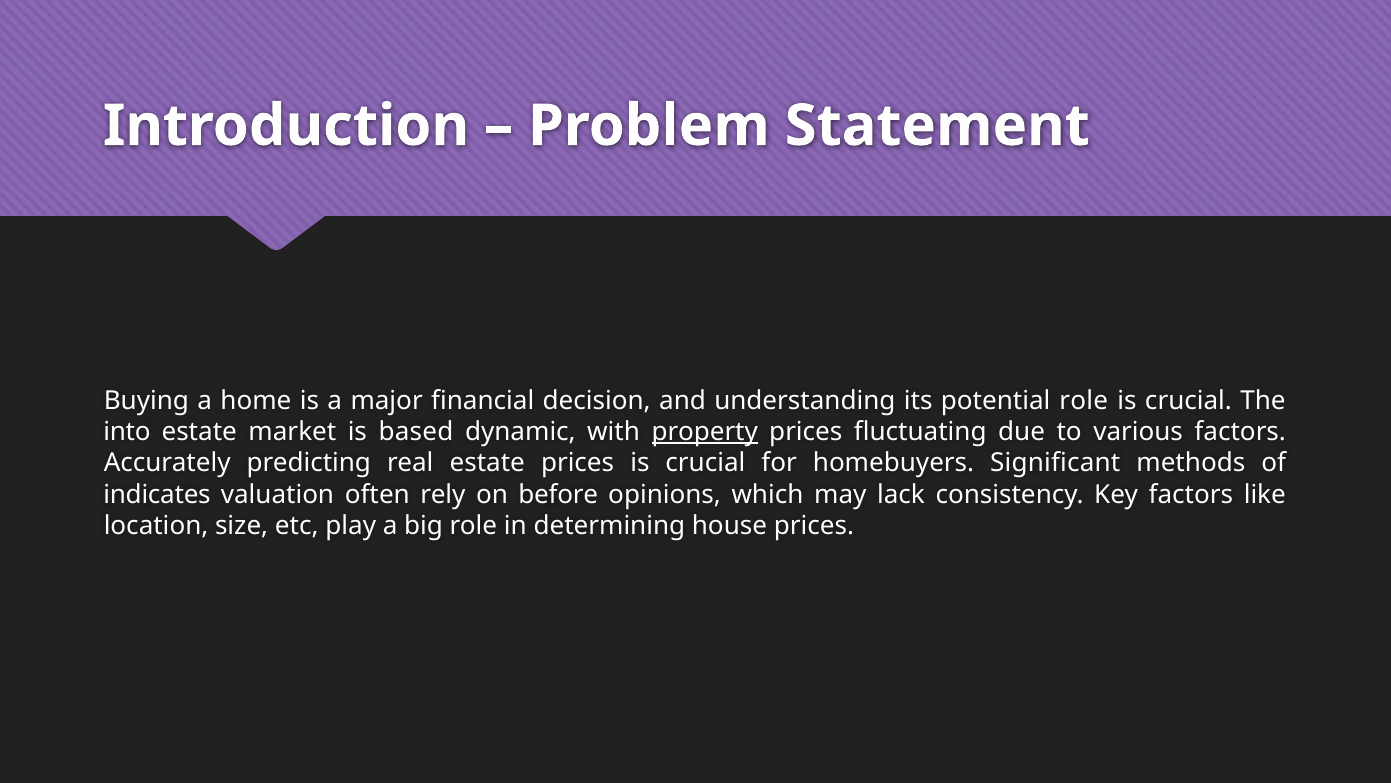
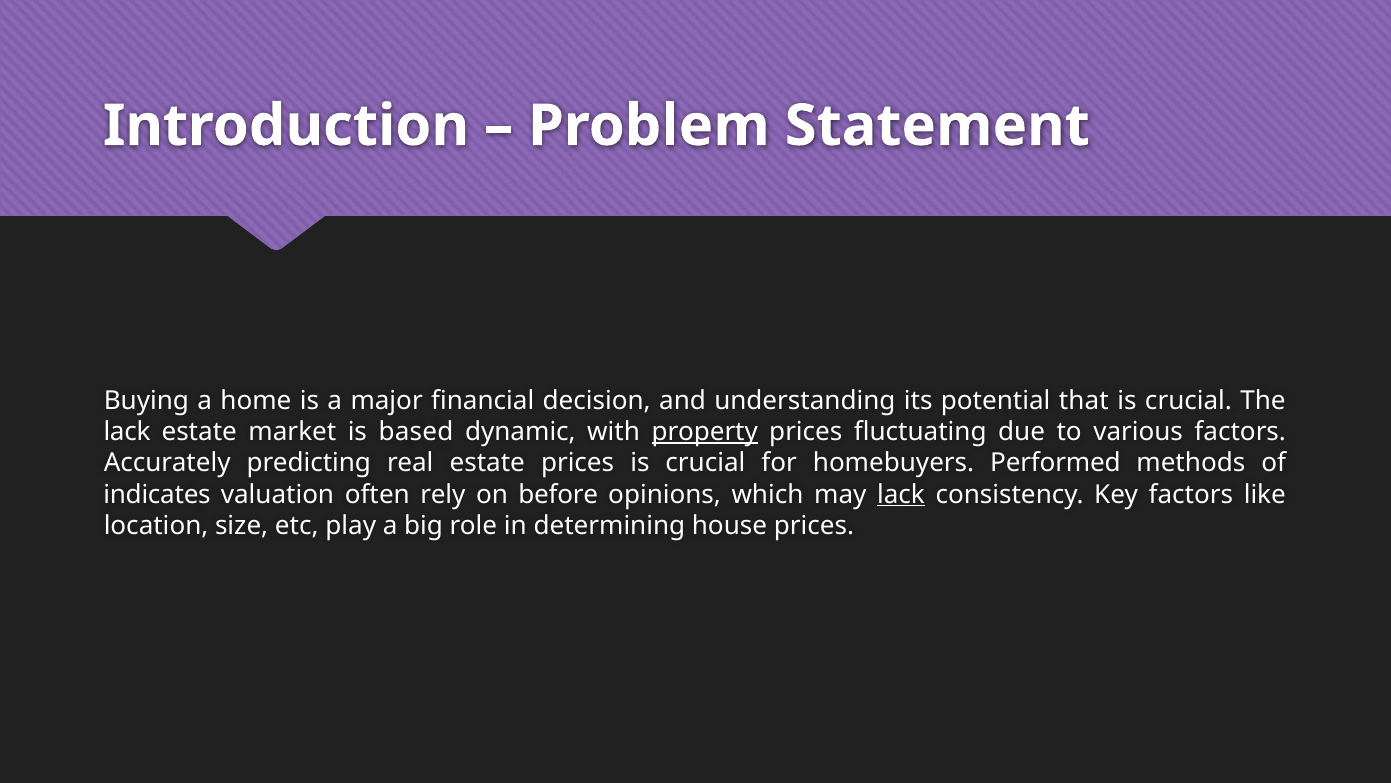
potential role: role -> that (1084, 400)
into: into -> lack (127, 431)
Significant: Significant -> Performed (1055, 463)
lack underline: none -> present (901, 494)
